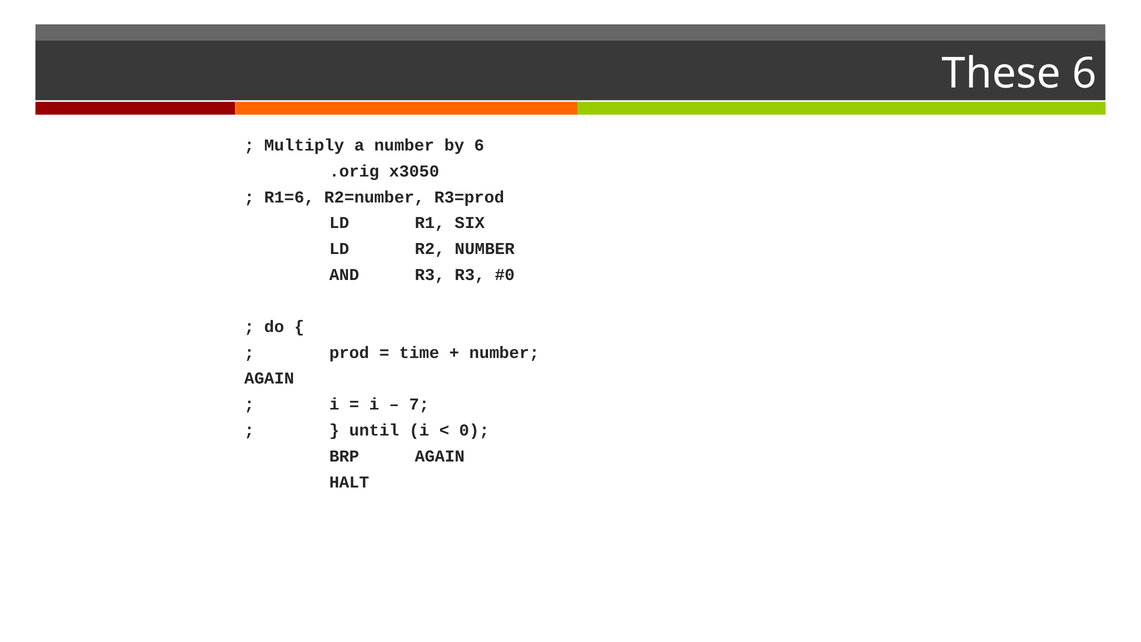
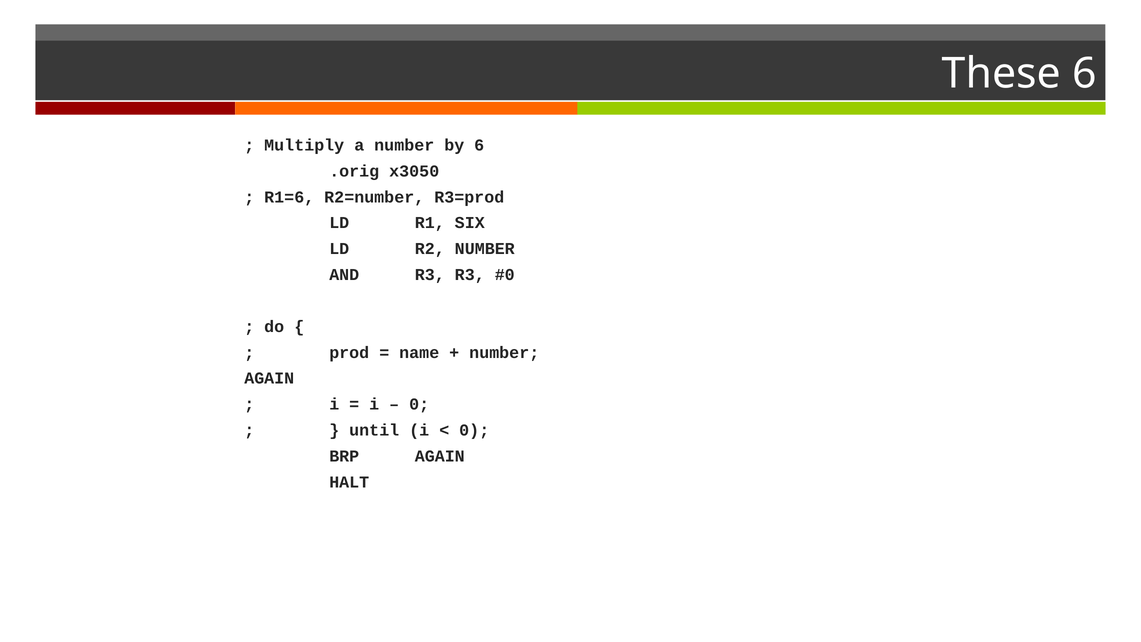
time: time -> name (419, 352)
7: 7 -> 0 (419, 404)
